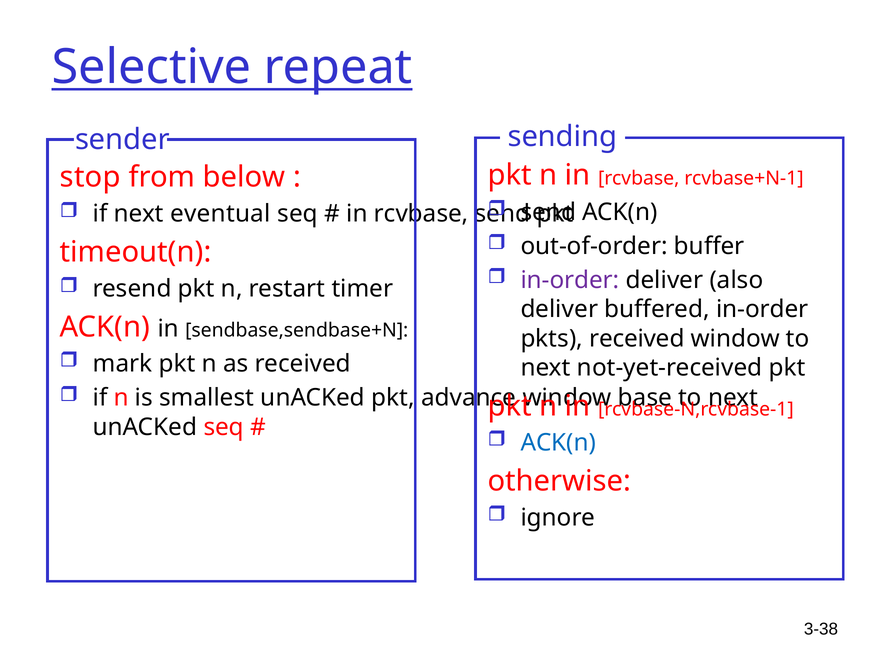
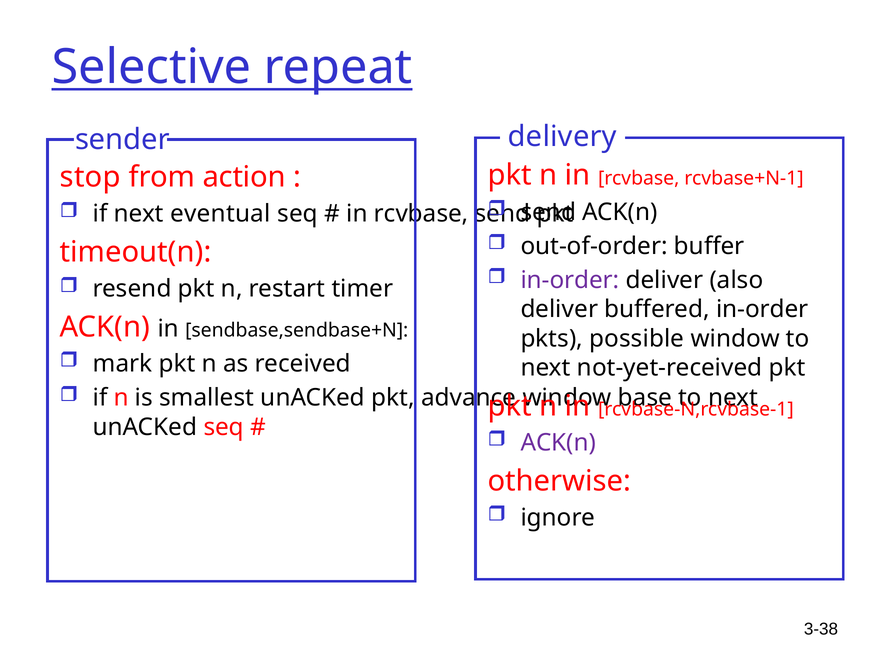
sending: sending -> delivery (562, 137)
below: below -> action (244, 177)
pkts received: received -> possible (637, 339)
ACK(n colour: blue -> purple (558, 443)
